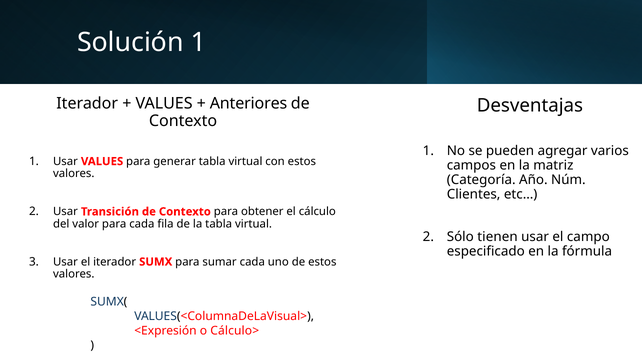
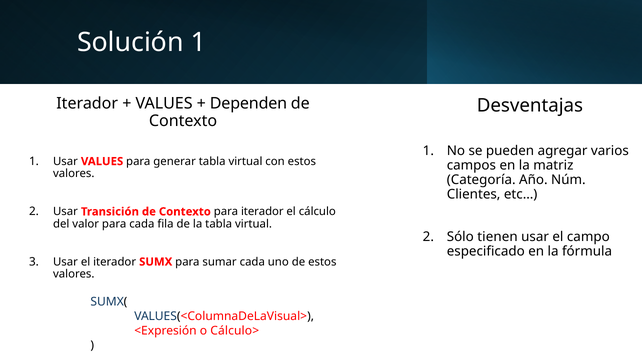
Anteriores: Anteriores -> Dependen (248, 104)
para obtener: obtener -> iterador (262, 212)
